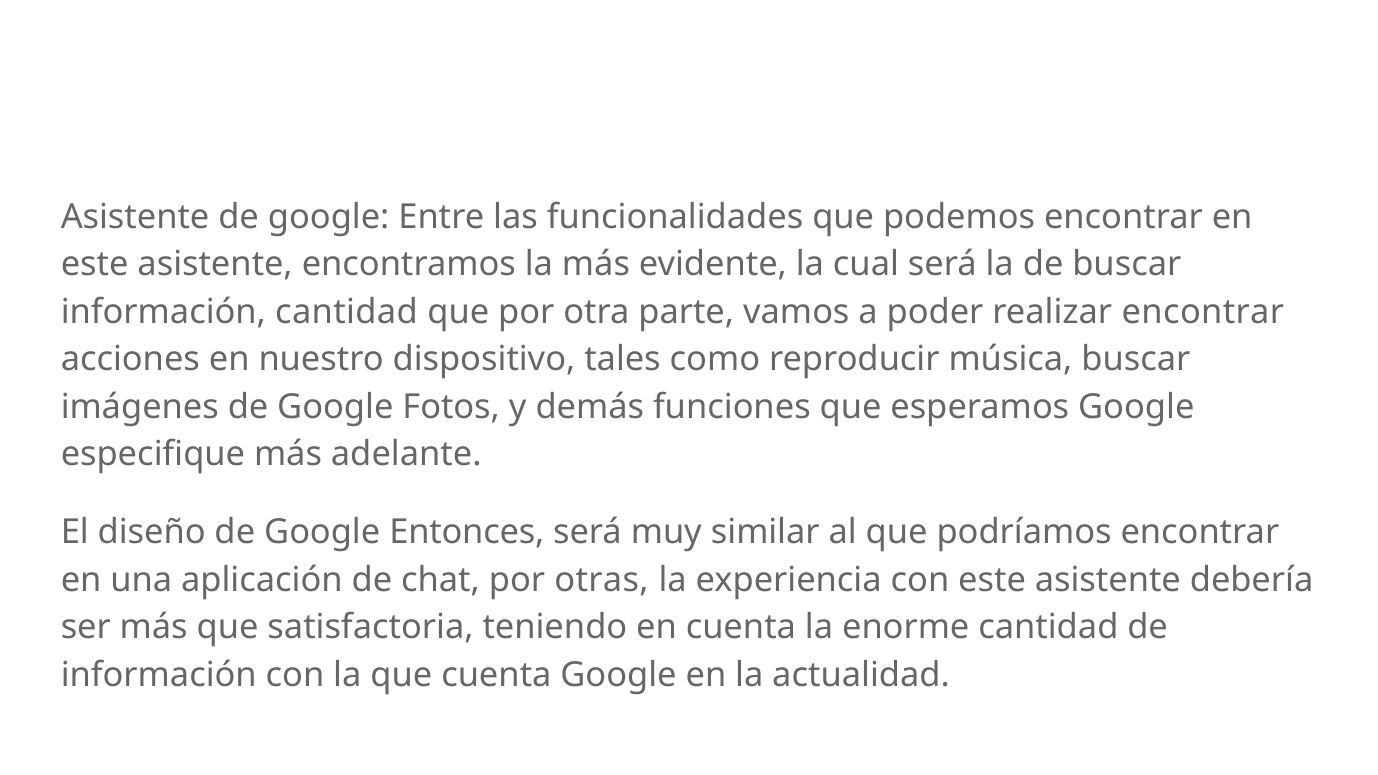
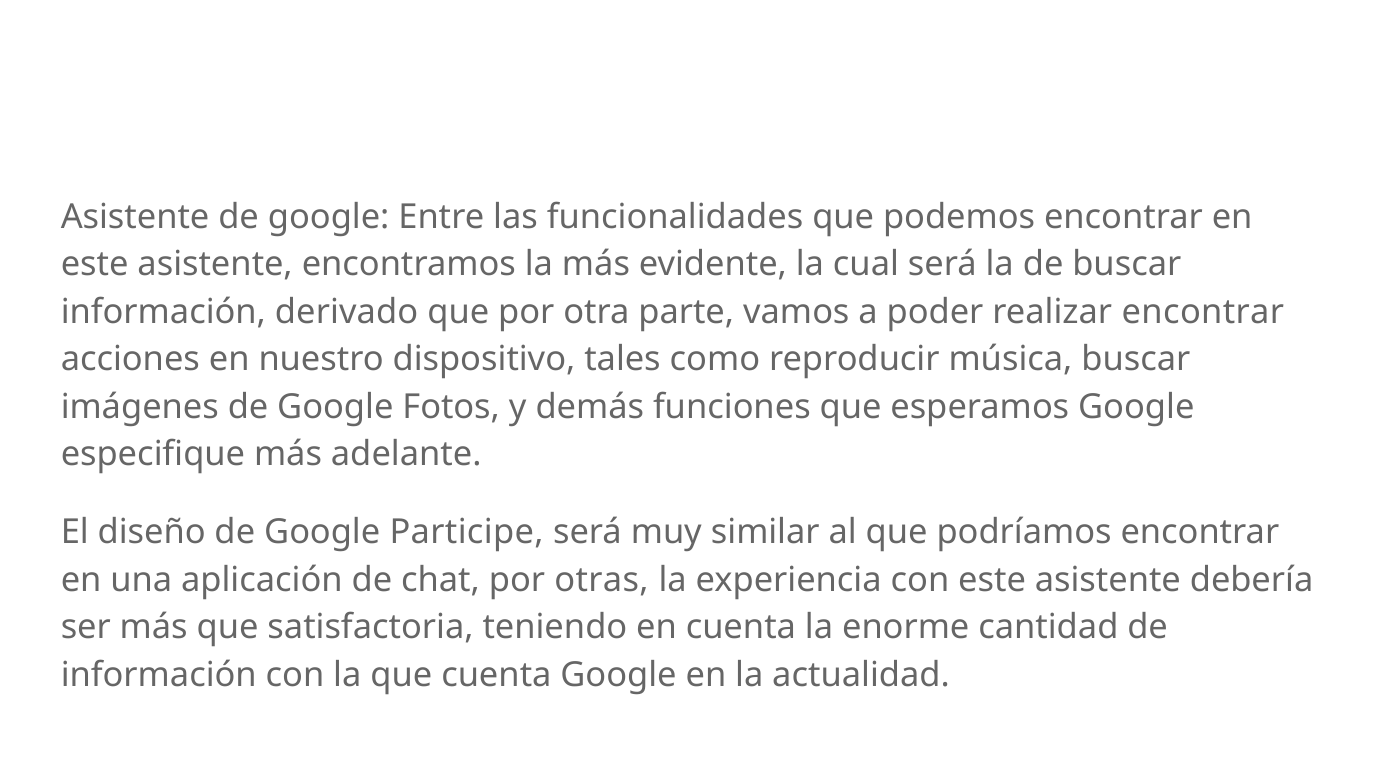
información cantidad: cantidad -> derivado (347, 312)
Entonces: Entonces -> Participe (467, 532)
